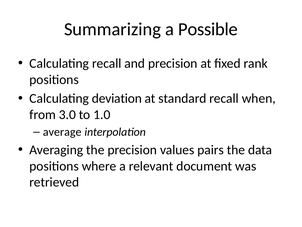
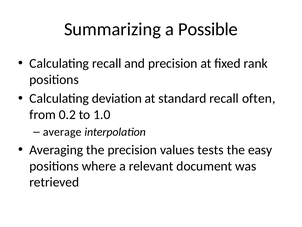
when: when -> often (259, 98)
3.0: 3.0 -> 0.2 (67, 114)
pairs: pairs -> tests (211, 150)
data: data -> easy (260, 150)
